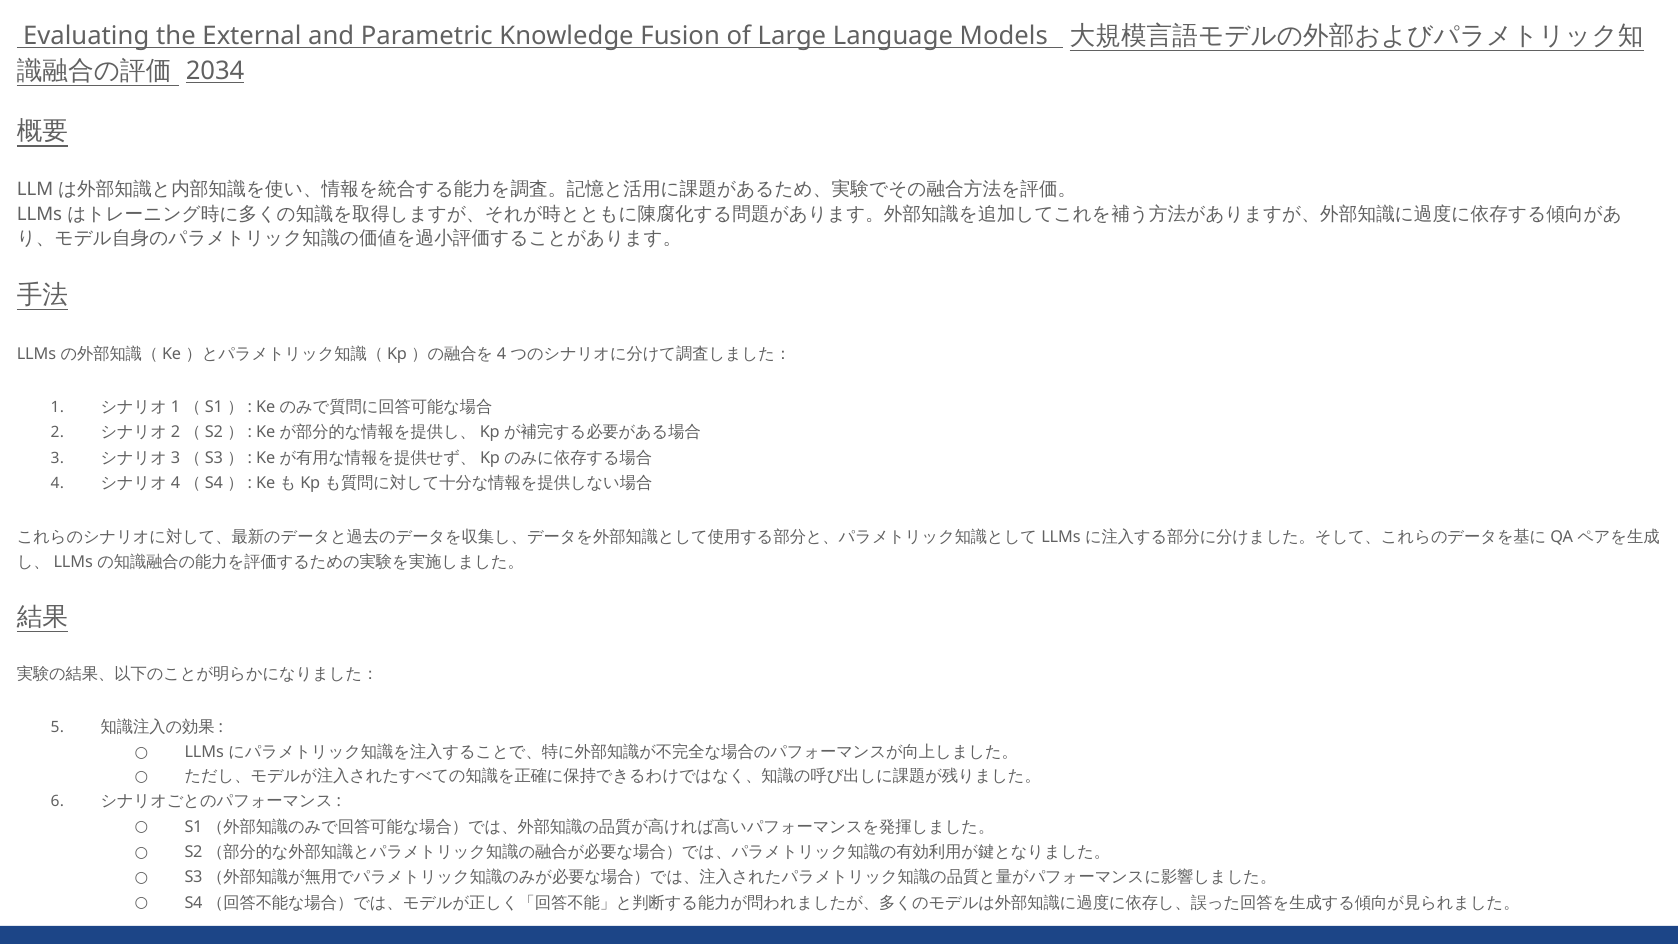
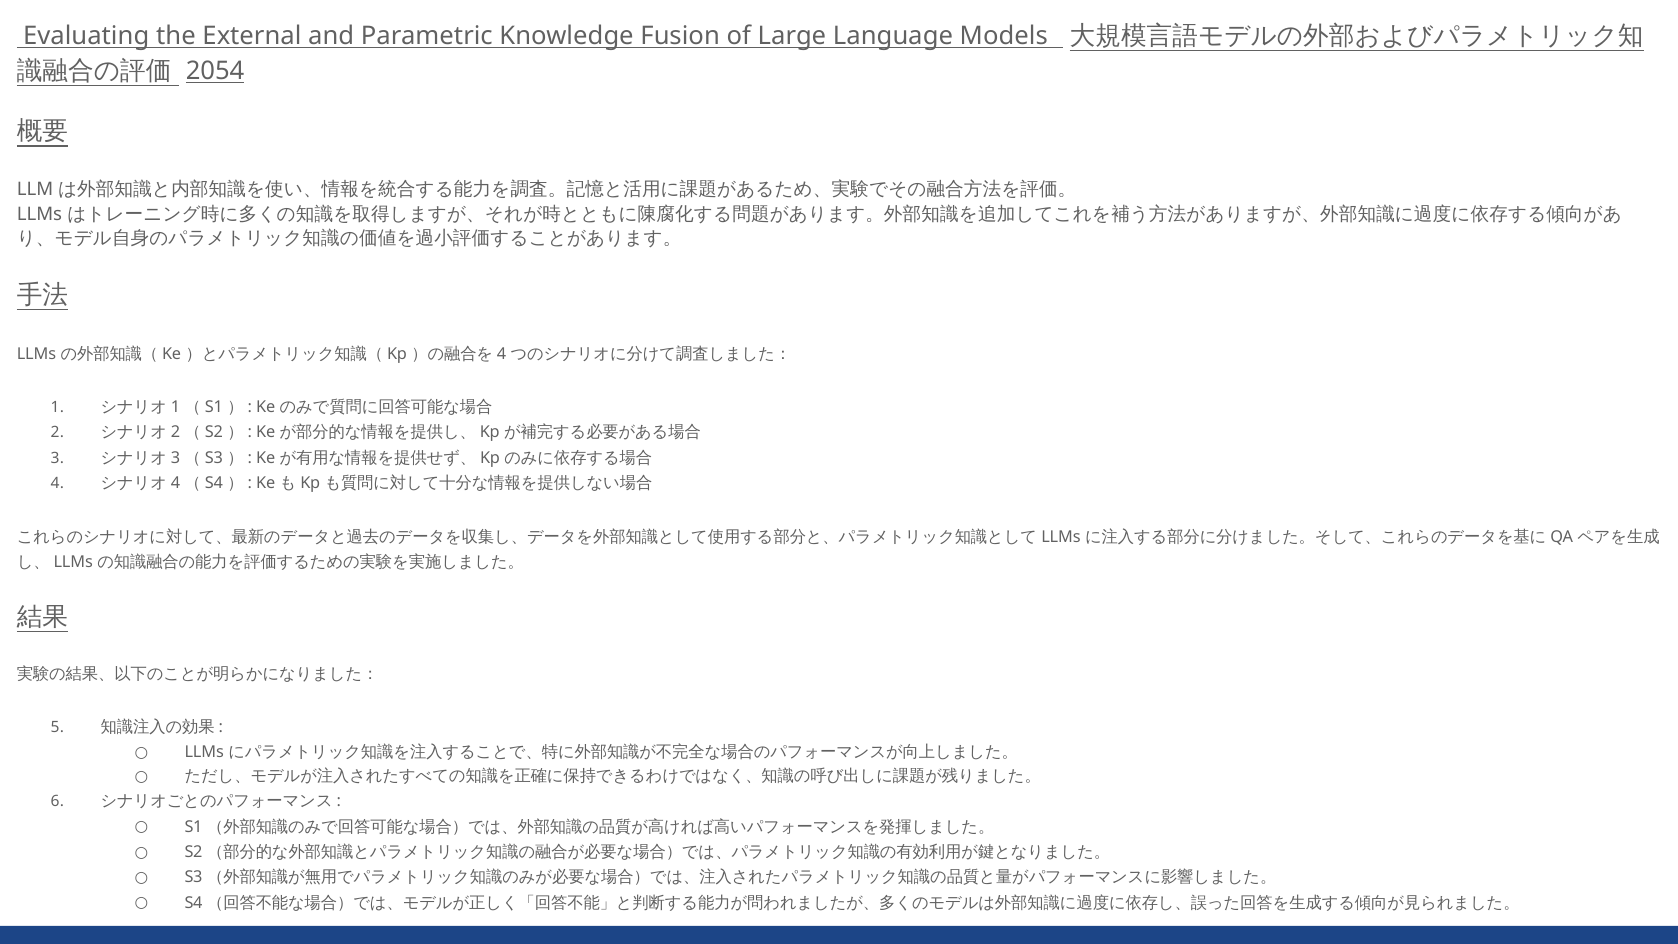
2034: 2034 -> 2054 (215, 71)
